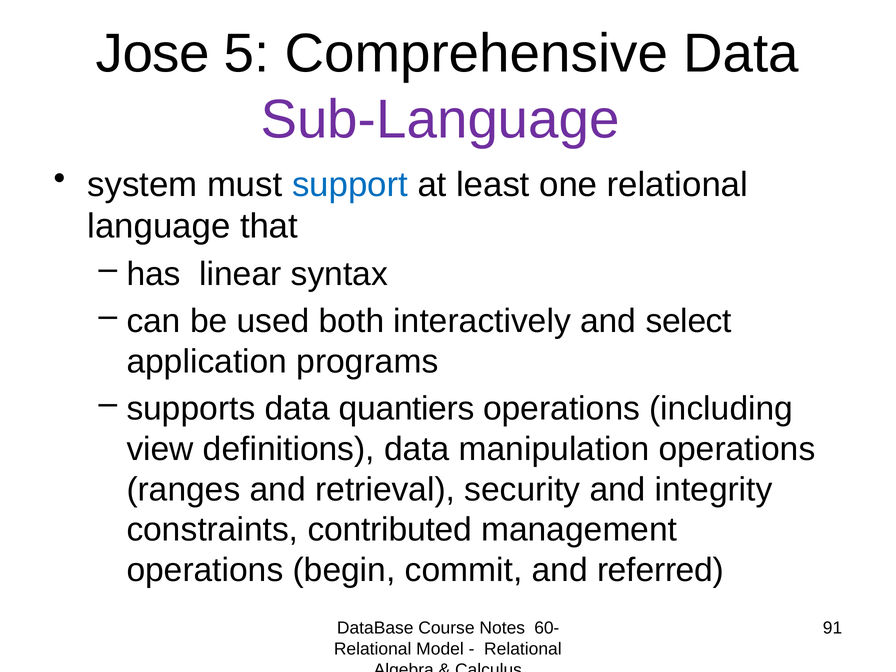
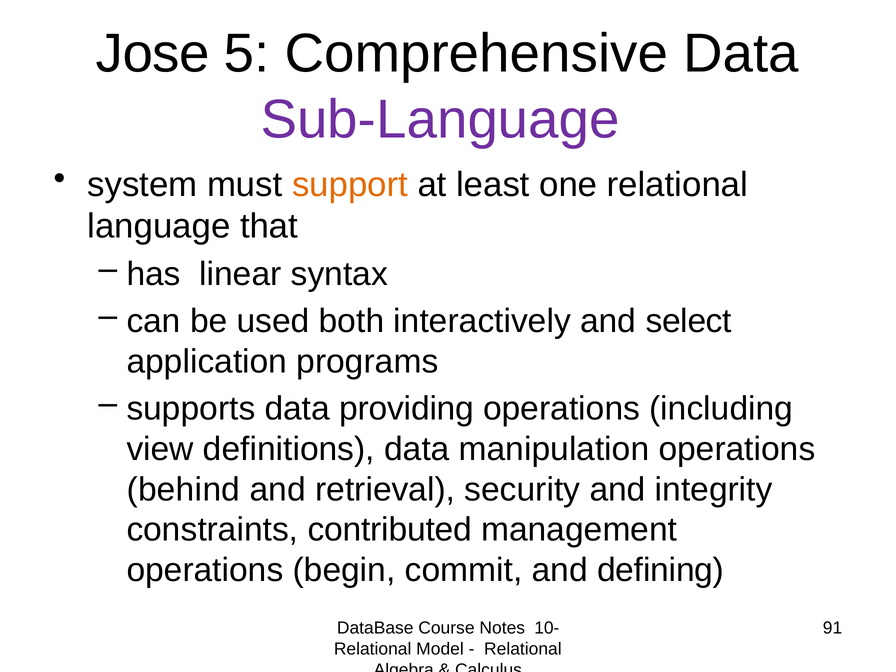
support colour: blue -> orange (350, 185)
quantiers: quantiers -> providing (407, 409)
ranges: ranges -> behind (183, 489)
referred: referred -> defining (661, 570)
60-: 60- -> 10- (547, 628)
